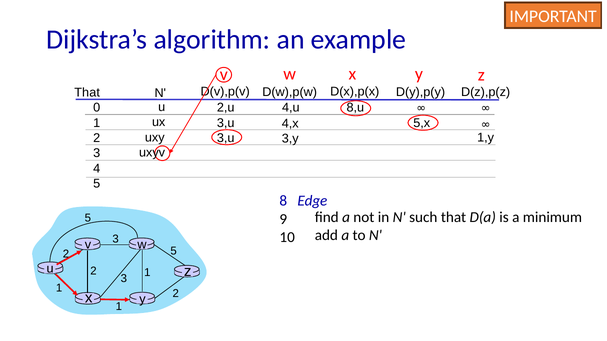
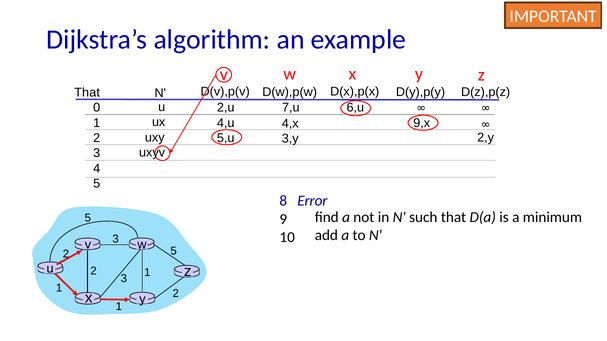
4,u: 4,u -> 7,u (291, 108)
8,u: 8,u -> 6,u (355, 108)
3,u: 3,u -> 4,u (226, 123)
5,x: 5,x -> 9,x (422, 123)
1,y: 1,y -> 2,y (486, 138)
3,u: 3,u -> 5,u (226, 138)
Edge: Edge -> Error (312, 201)
